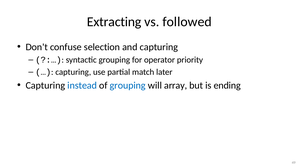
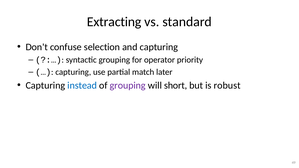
followed: followed -> standard (187, 22)
grouping colour: blue -> purple (128, 85)
array: array -> short (176, 85)
ending: ending -> robust (227, 85)
